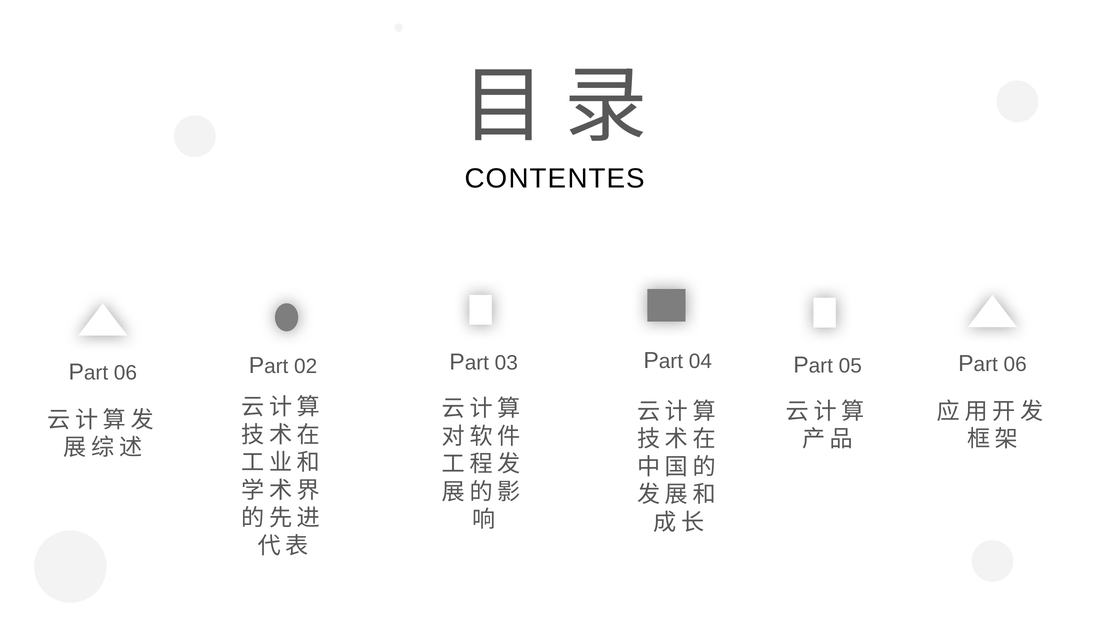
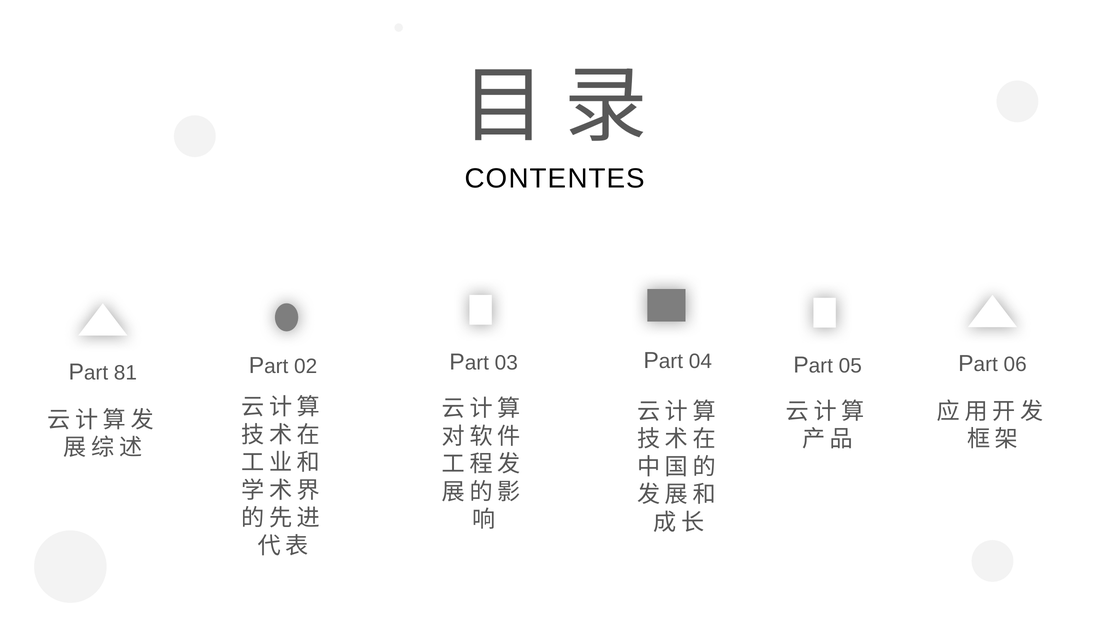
06: 06 -> 81 (125, 373)
